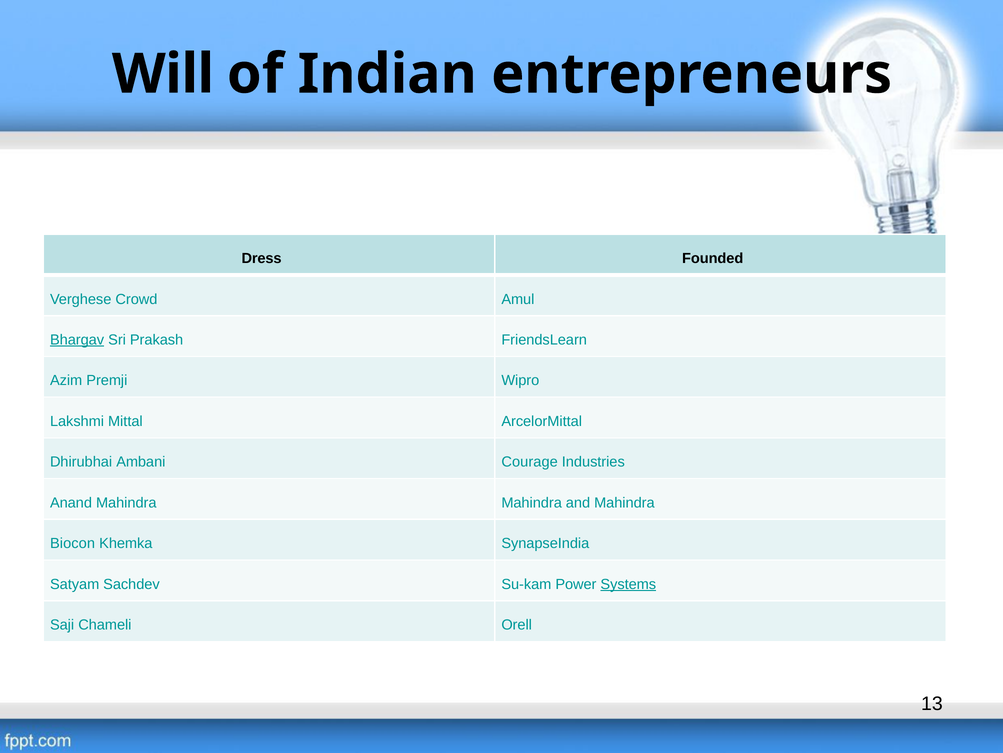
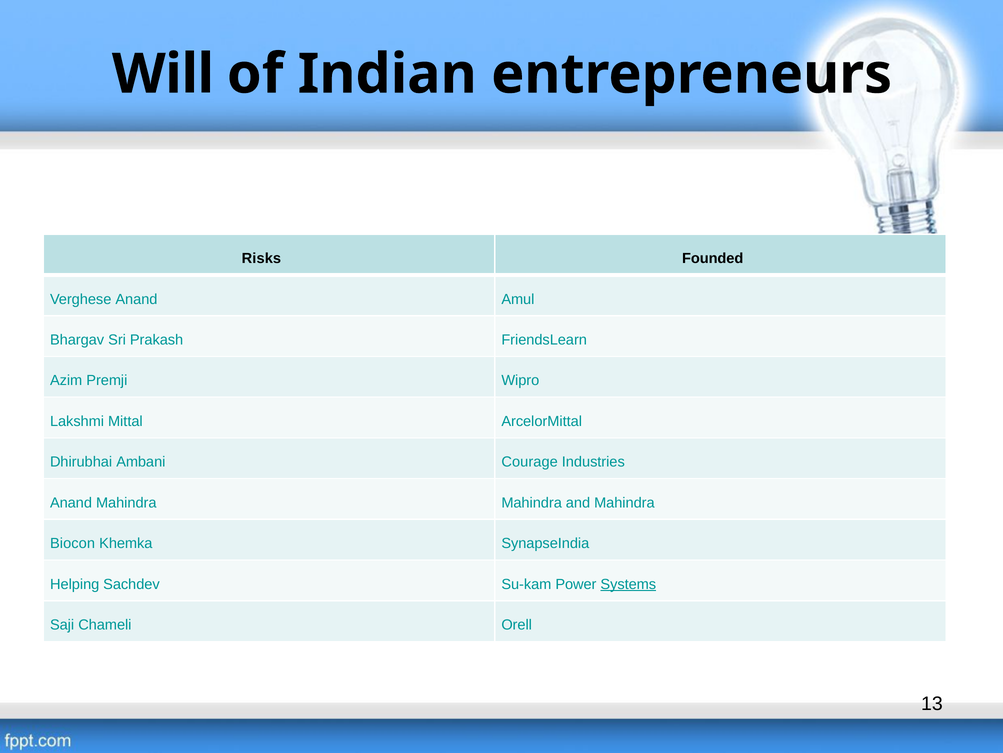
Dress: Dress -> Risks (261, 258)
Verghese Crowd: Crowd -> Anand (136, 299)
Bhargav underline: present -> none (77, 340)
Satyam: Satyam -> Helping (75, 584)
